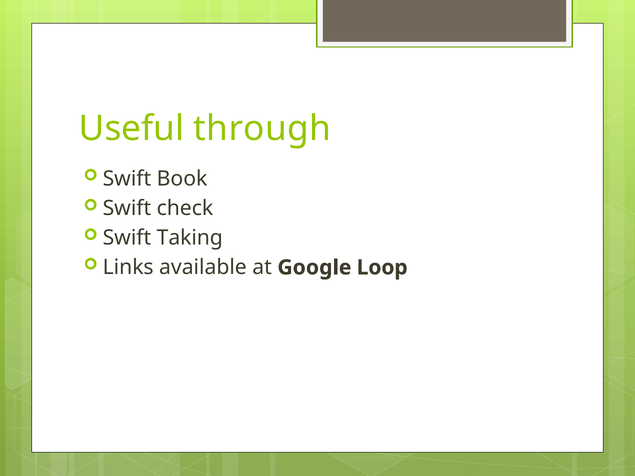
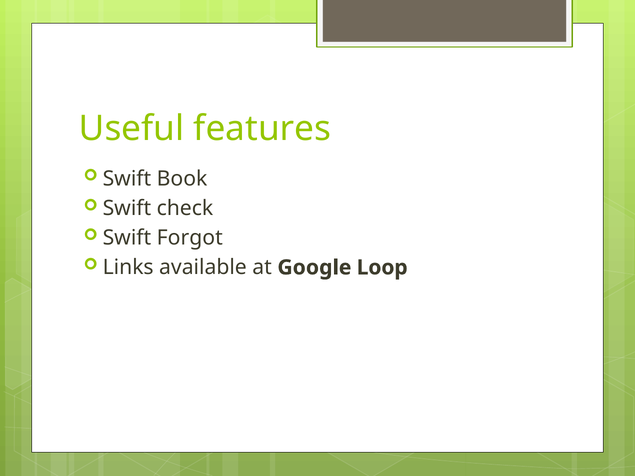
through: through -> features (262, 129)
Taking: Taking -> Forgot (190, 238)
